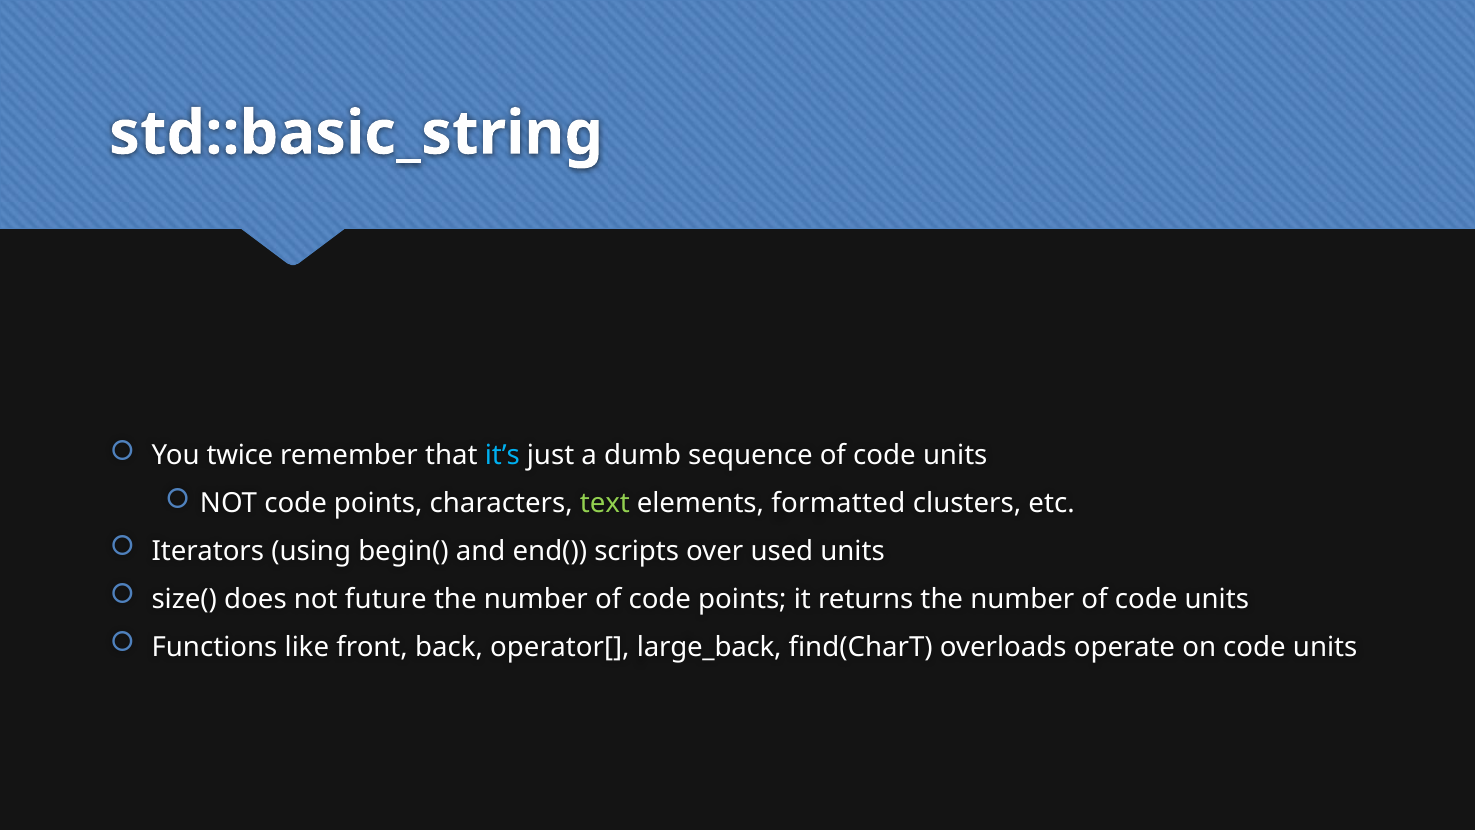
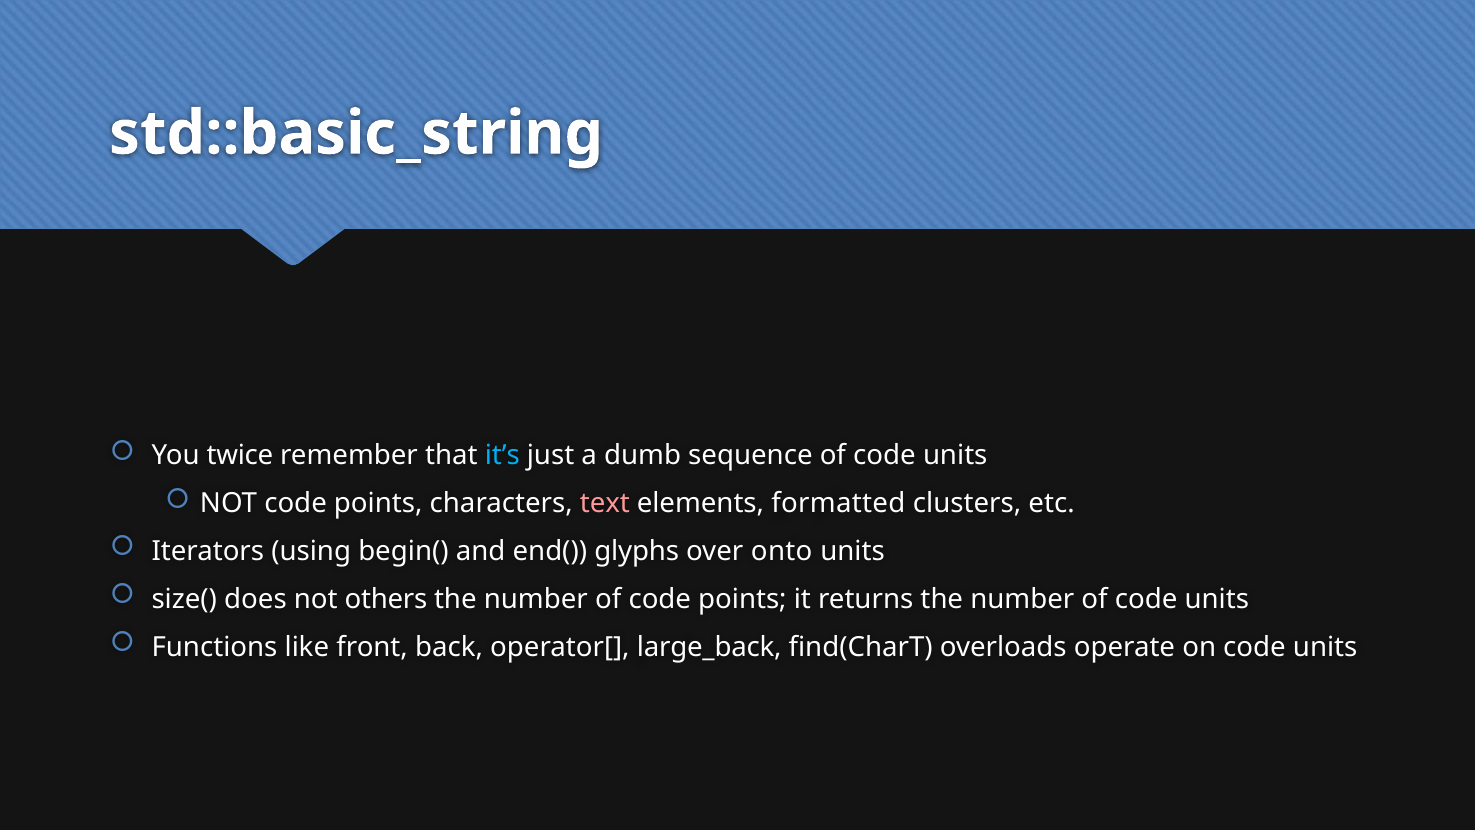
text colour: light green -> pink (605, 503)
scripts: scripts -> glyphs (637, 551)
used: used -> onto (782, 551)
future: future -> others (386, 599)
